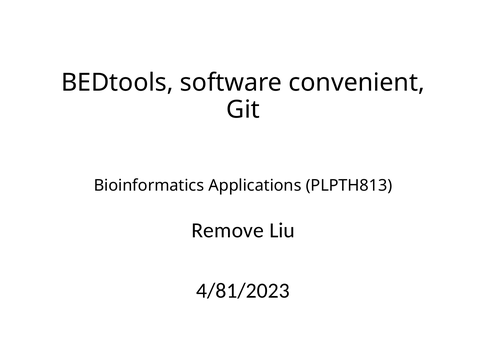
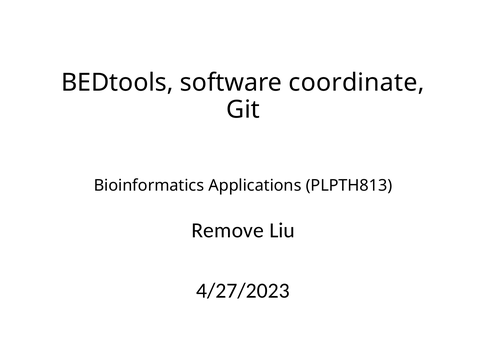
convenient: convenient -> coordinate (357, 83)
4/81/2023: 4/81/2023 -> 4/27/2023 (243, 291)
